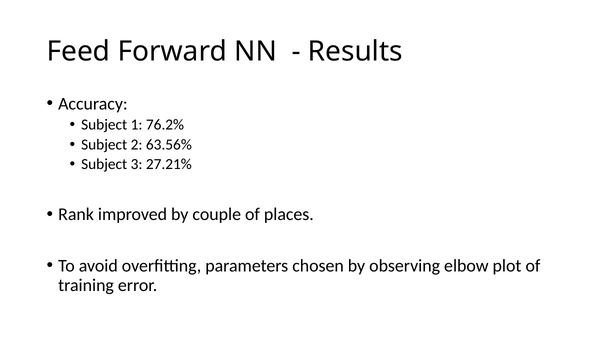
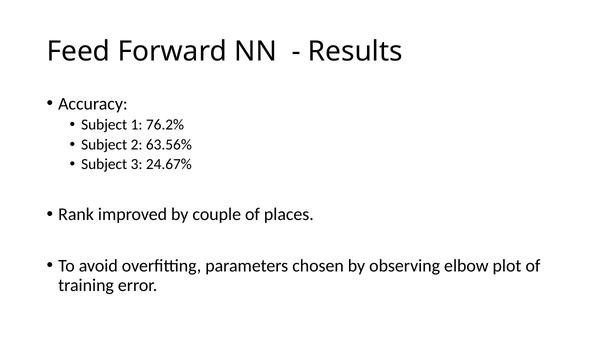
27.21%: 27.21% -> 24.67% (169, 164)
